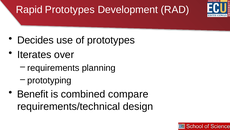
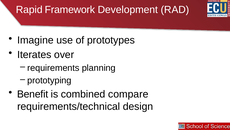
Rapid Prototypes: Prototypes -> Framework (70, 10)
Decides: Decides -> Imagine (35, 40)
